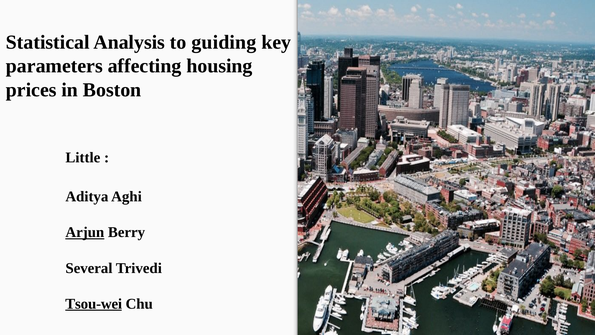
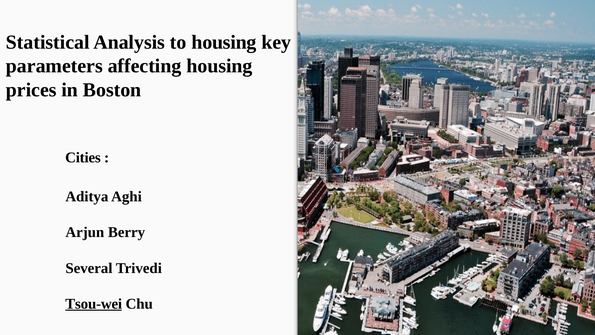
to guiding: guiding -> housing (224, 42)
Little: Little -> Cities (83, 157)
Arjun underline: present -> none (85, 232)
